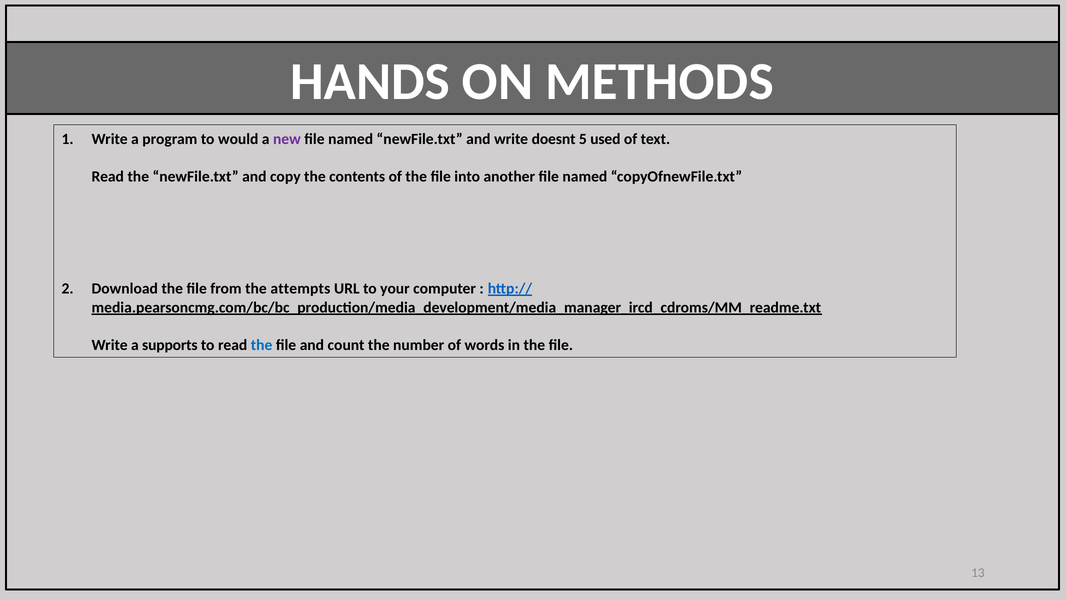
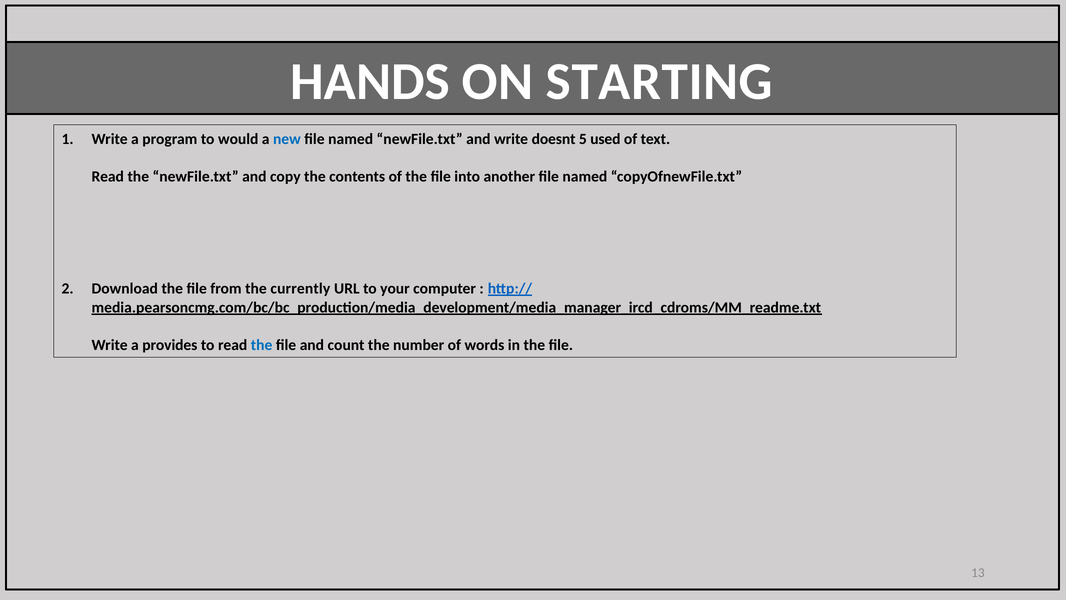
METHODS: METHODS -> STARTING (659, 82)
new colour: purple -> blue (287, 139)
attempts: attempts -> currently (300, 288)
supports: supports -> provides (170, 345)
